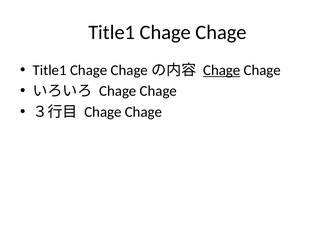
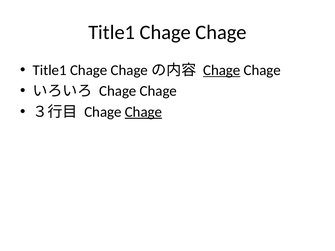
Chage underline: none -> present (143, 112)
